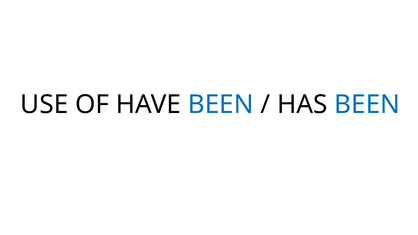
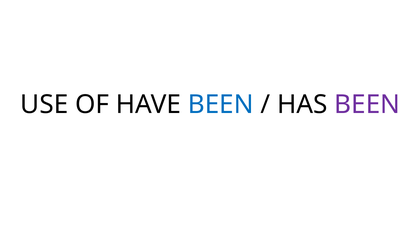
BEEN colour: blue -> purple (367, 104)
